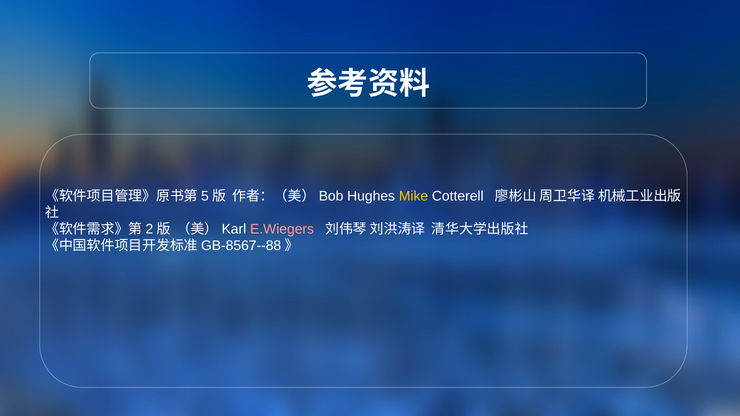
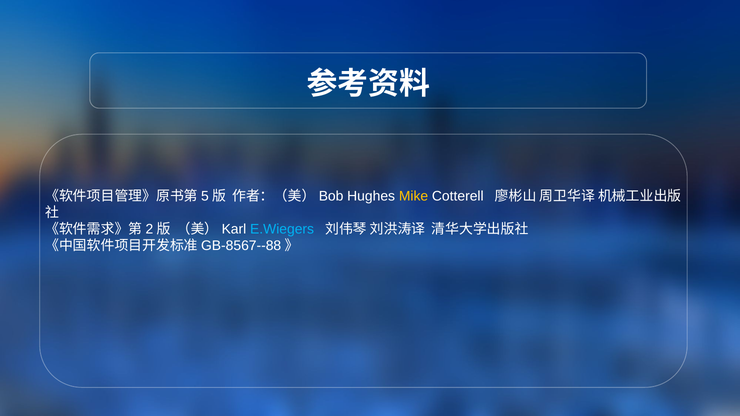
E.Wiegers colour: pink -> light blue (282, 229)
